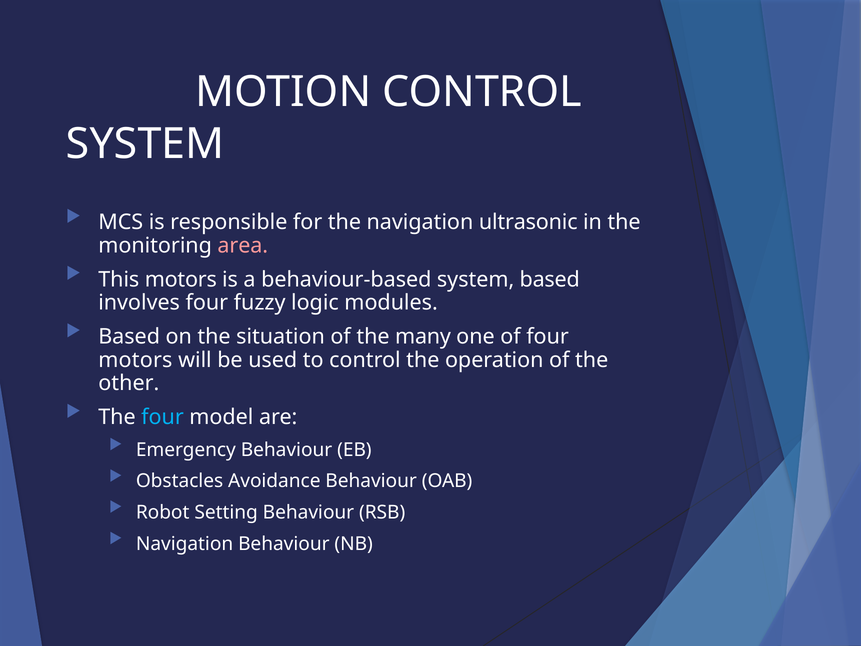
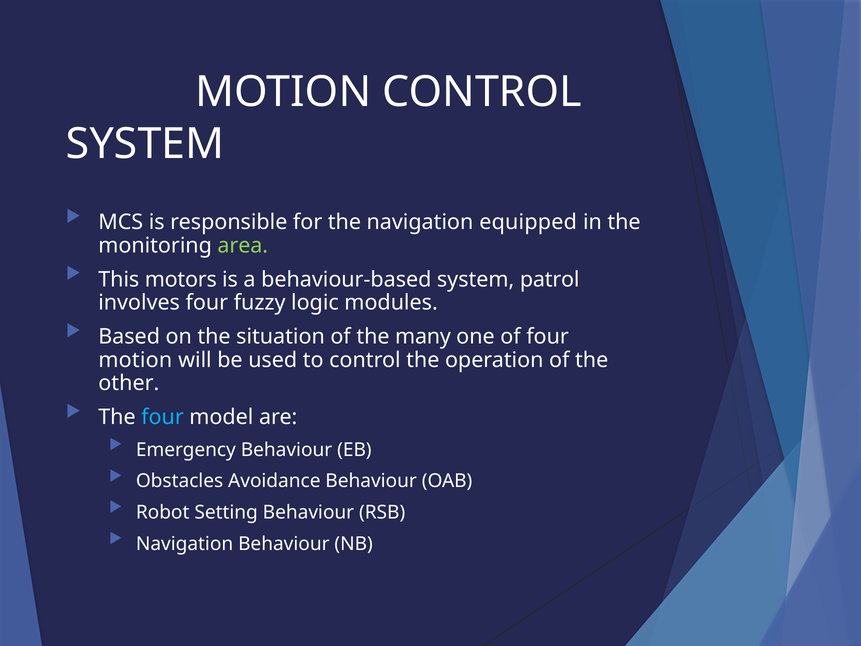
ultrasonic: ultrasonic -> equipped (528, 222)
area colour: pink -> light green (243, 245)
system based: based -> patrol (550, 279)
motors: motors -> motion (135, 360)
